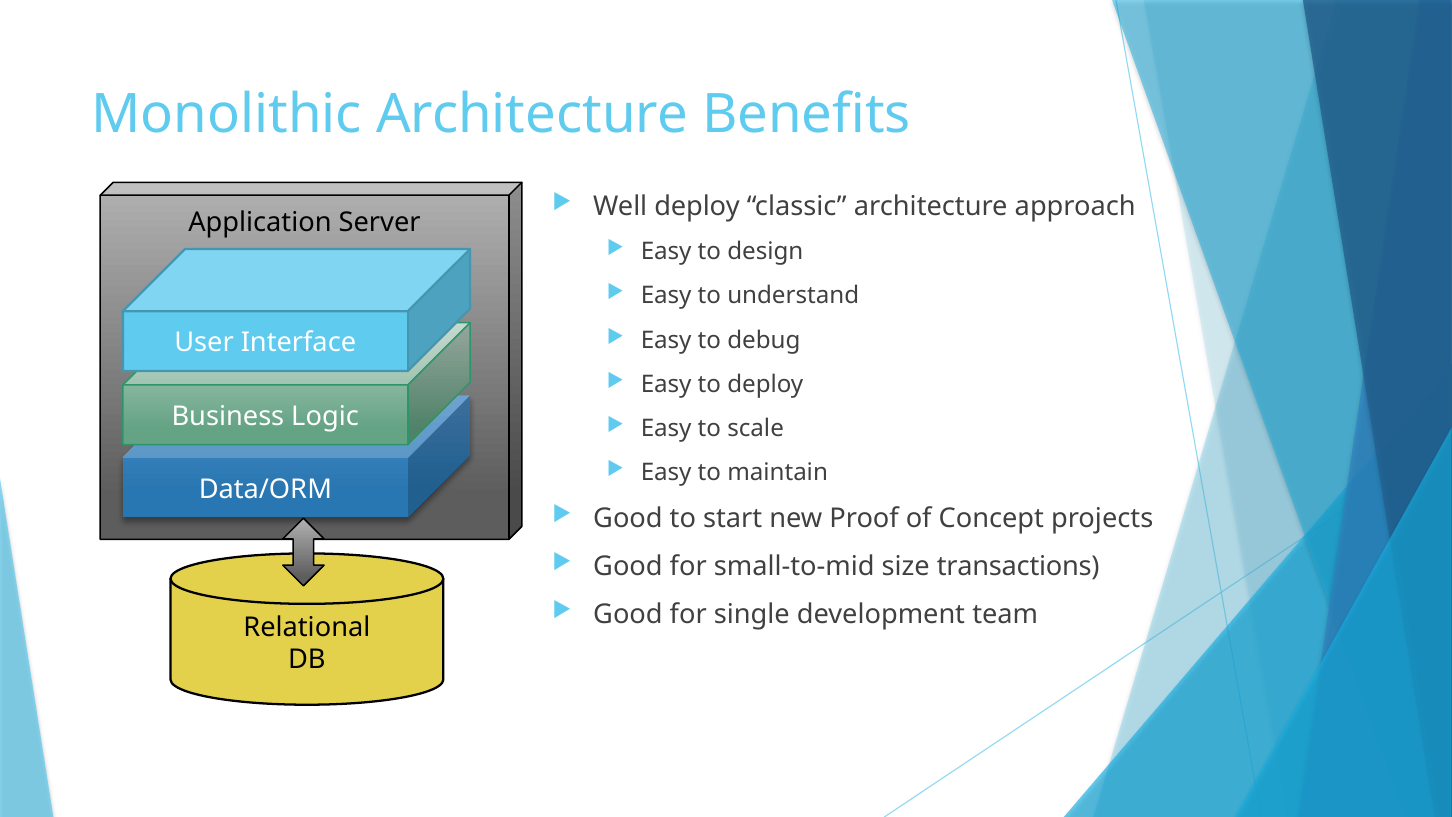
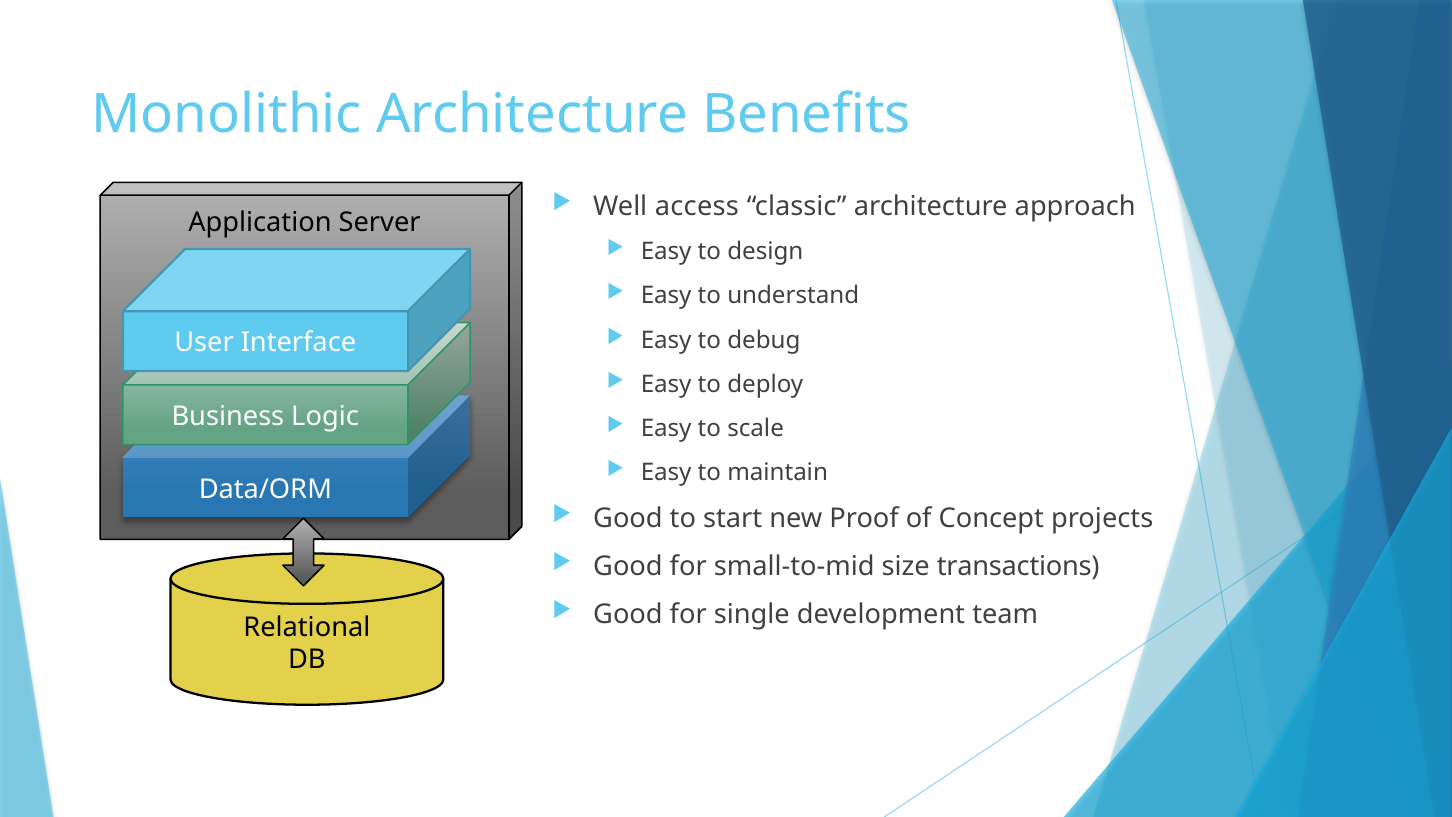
Well deploy: deploy -> access (697, 206)
